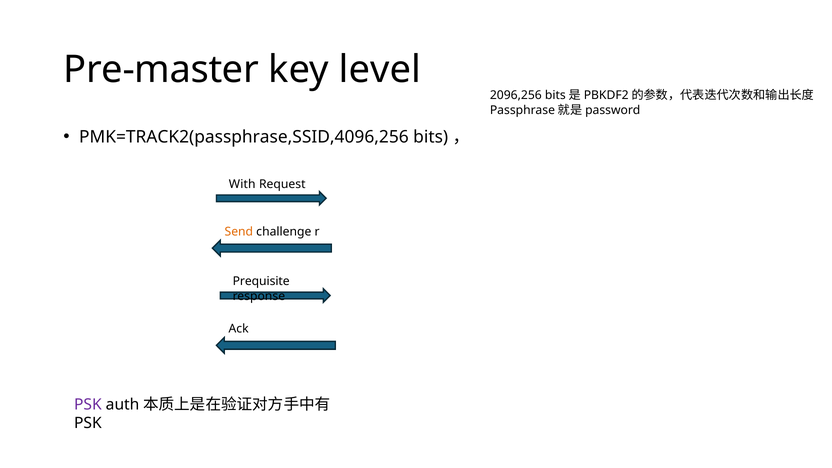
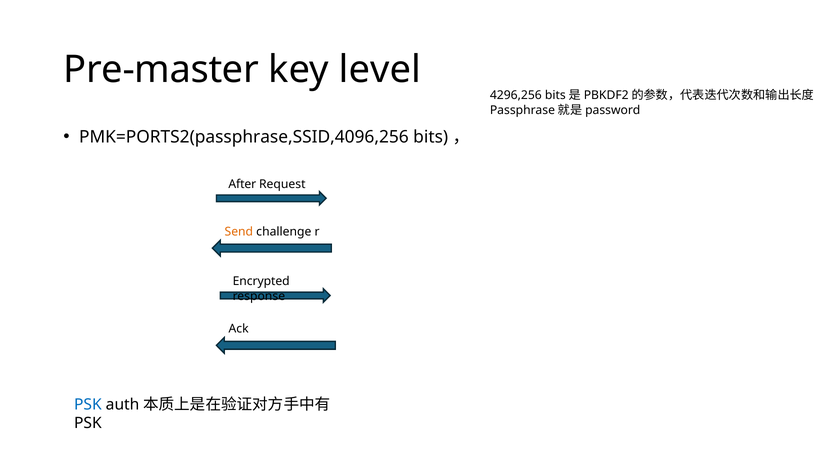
2096,256: 2096,256 -> 4296,256 (516, 95)
PMK=TRACK2(passphrase,SSID,4096,256: PMK=TRACK2(passphrase,SSID,4096,256 -> PMK=PORTS2(passphrase,SSID,4096,256 (244, 137)
With: With -> After (242, 184)
Prequisite: Prequisite -> Encrypted (261, 281)
PSK colour: purple -> blue (88, 405)
